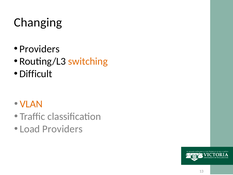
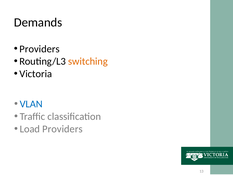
Changing: Changing -> Demands (38, 22)
Difficult: Difficult -> Victoria (36, 74)
VLAN colour: orange -> blue (31, 104)
